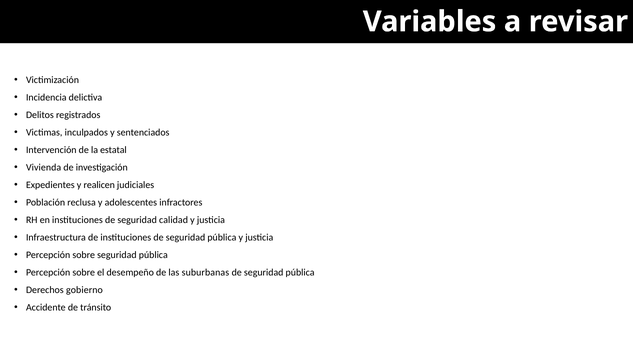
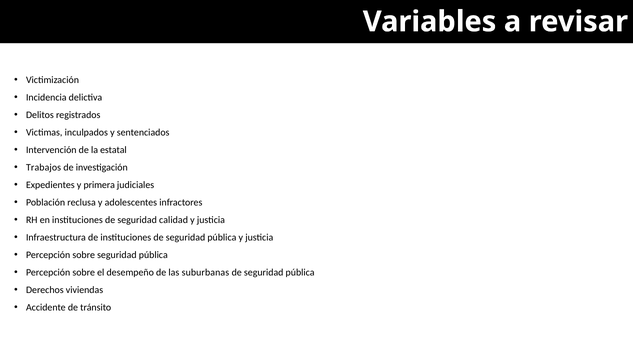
Vivienda: Vivienda -> Trabajos (44, 167)
realicen: realicen -> primera (99, 185)
gobierno: gobierno -> viviendas (84, 290)
